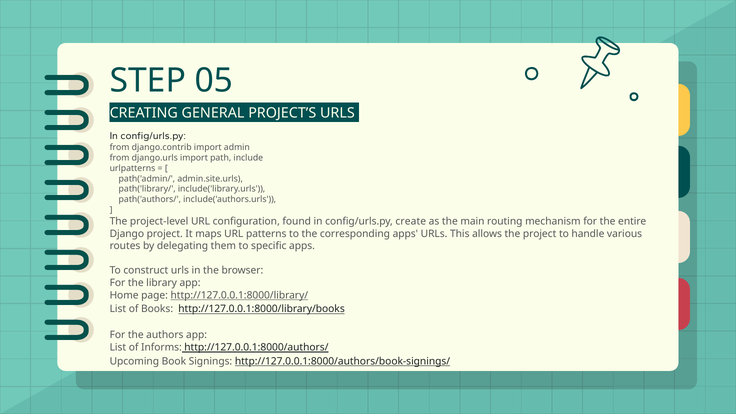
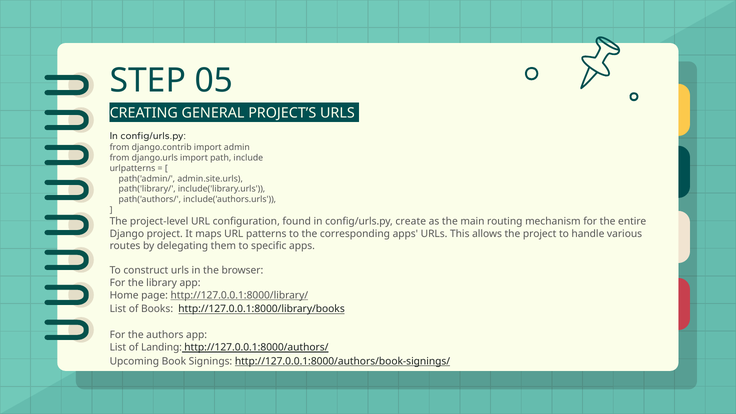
Informs: Informs -> Landing (161, 347)
